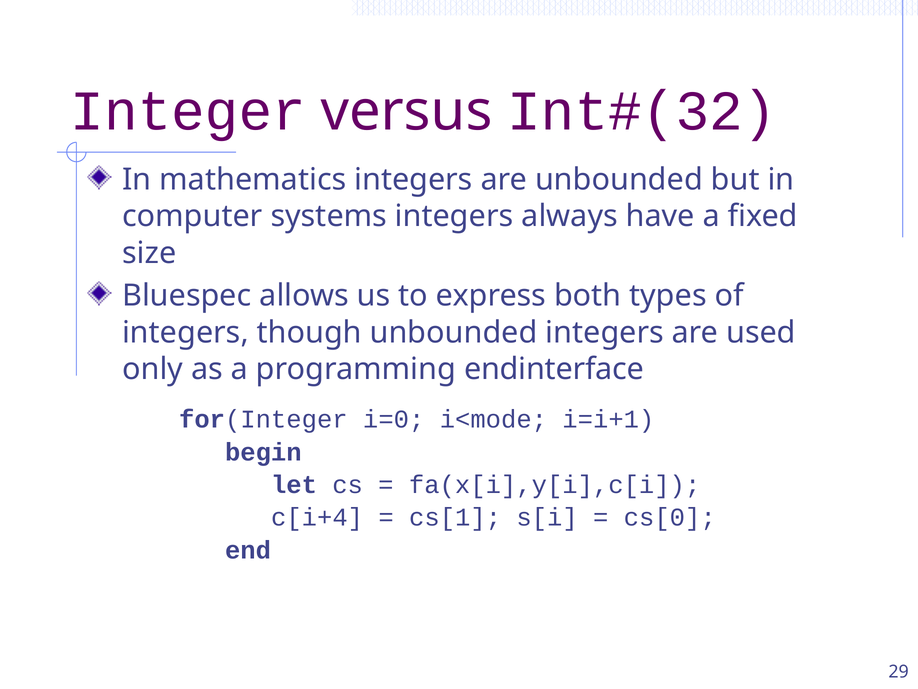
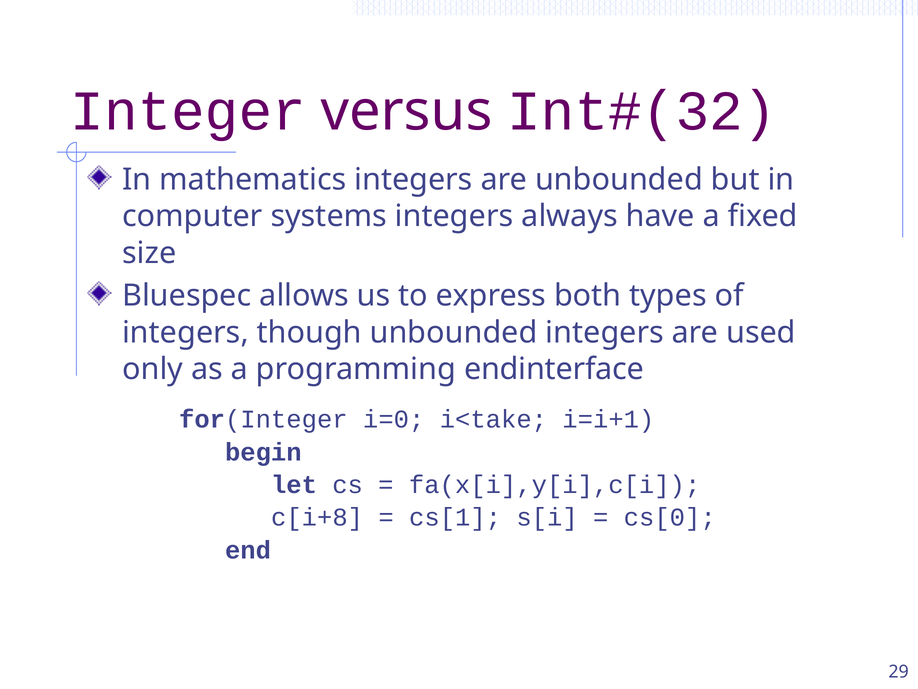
i<mode: i<mode -> i<take (493, 419)
c[i+4: c[i+4 -> c[i+8 (317, 517)
